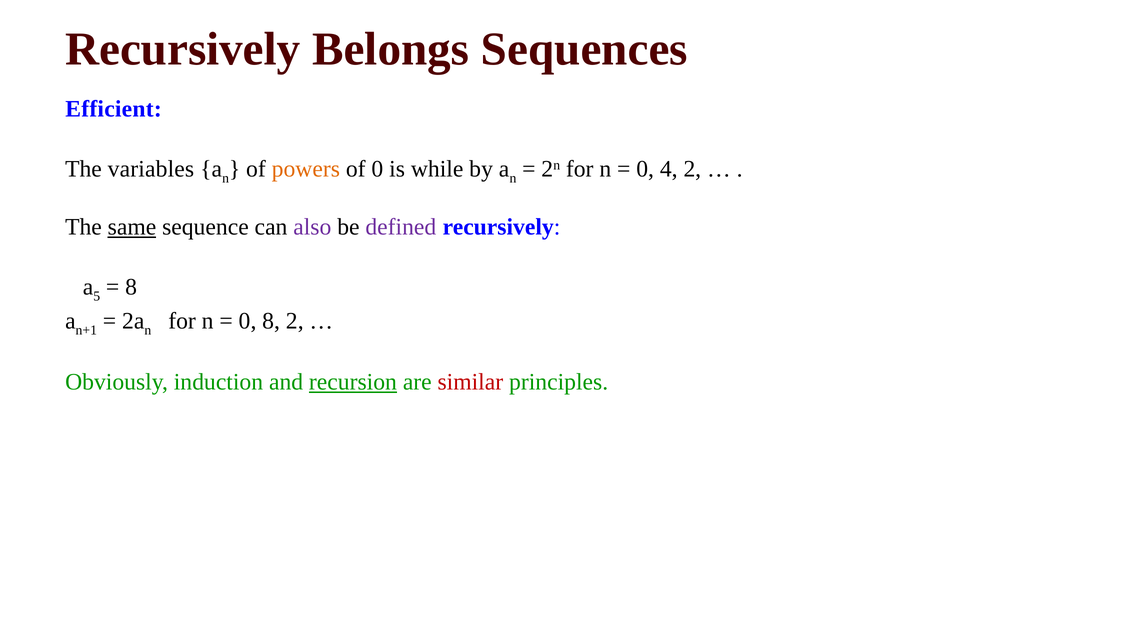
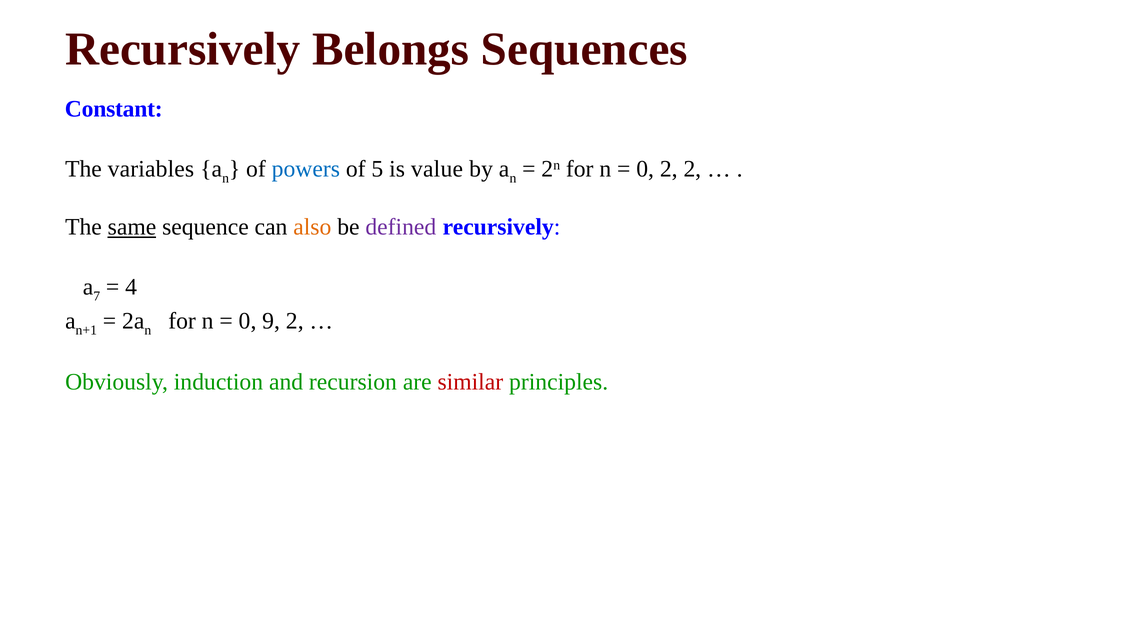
Efficient: Efficient -> Constant (114, 109)
powers colour: orange -> blue (306, 169)
of 0: 0 -> 5 (377, 169)
while: while -> value (437, 169)
0 4: 4 -> 2 (669, 169)
also colour: purple -> orange (312, 227)
5: 5 -> 7 (97, 297)
8: 8 -> 4 (131, 287)
0 8: 8 -> 9 (271, 321)
recursion underline: present -> none (353, 382)
